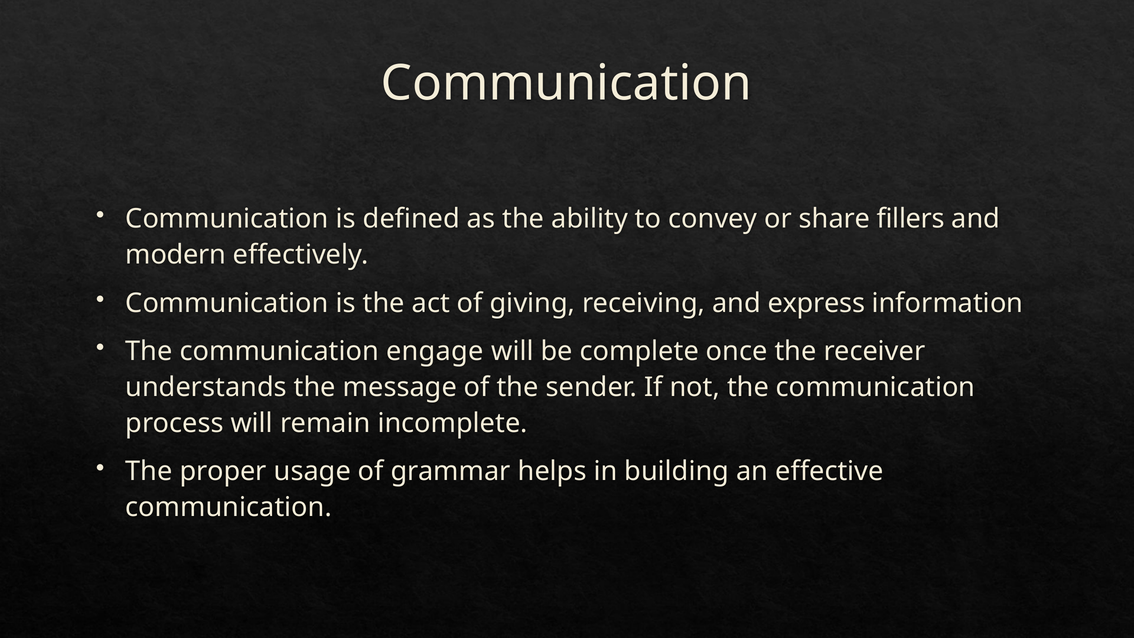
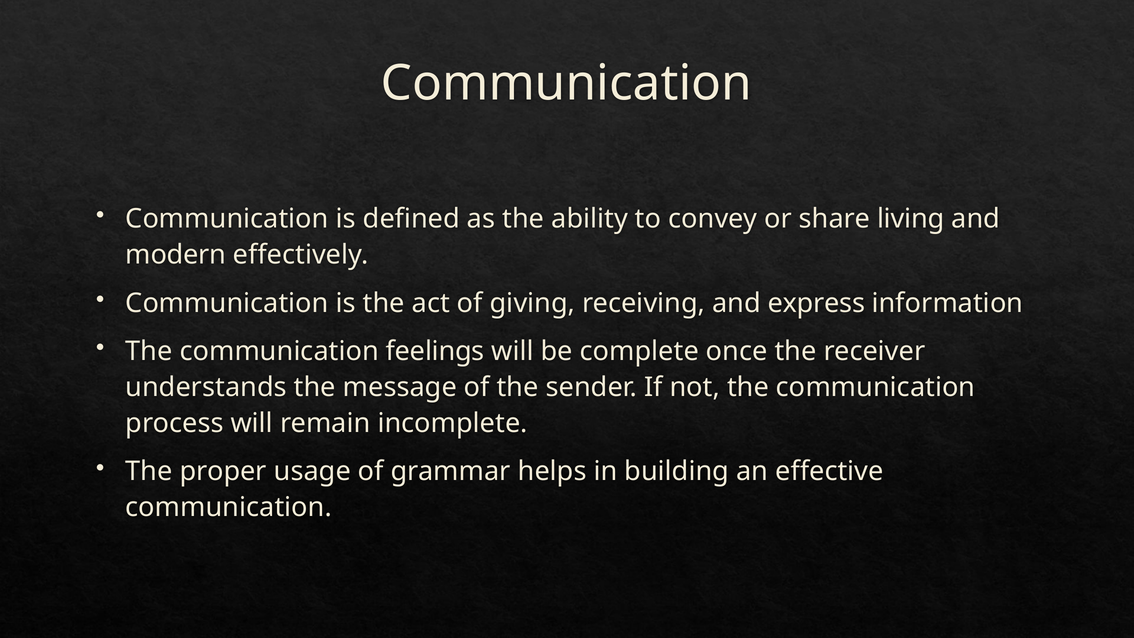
fillers: fillers -> living (911, 219)
engage: engage -> feelings (435, 351)
